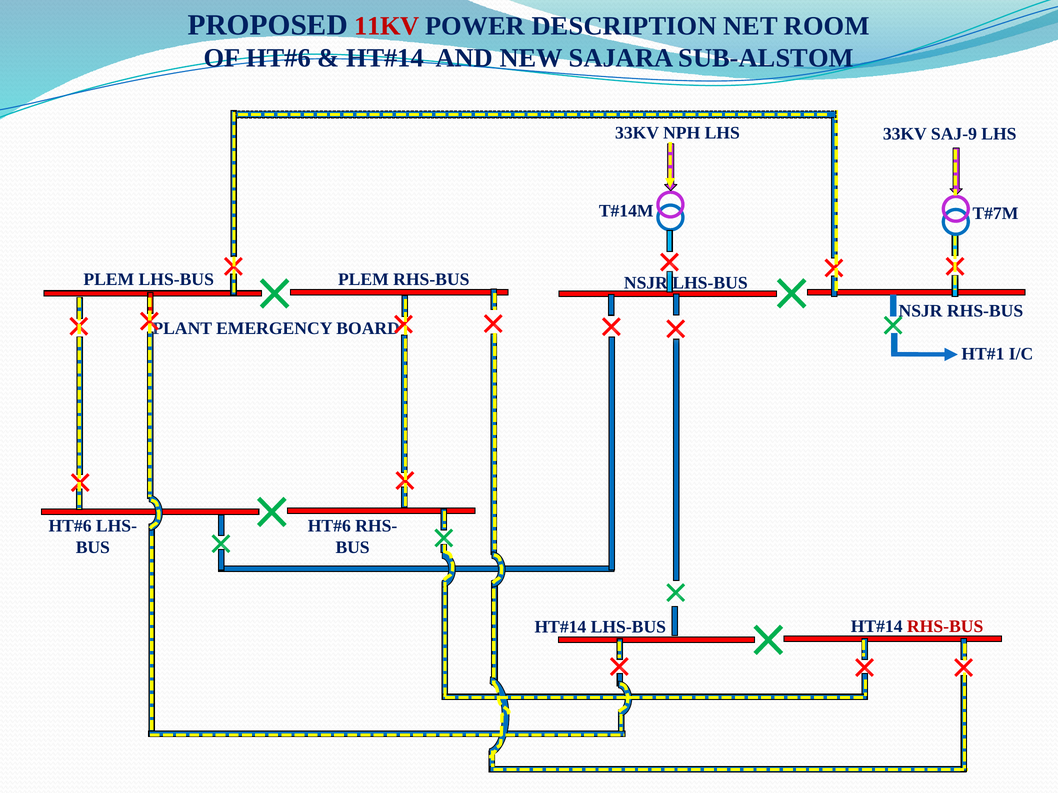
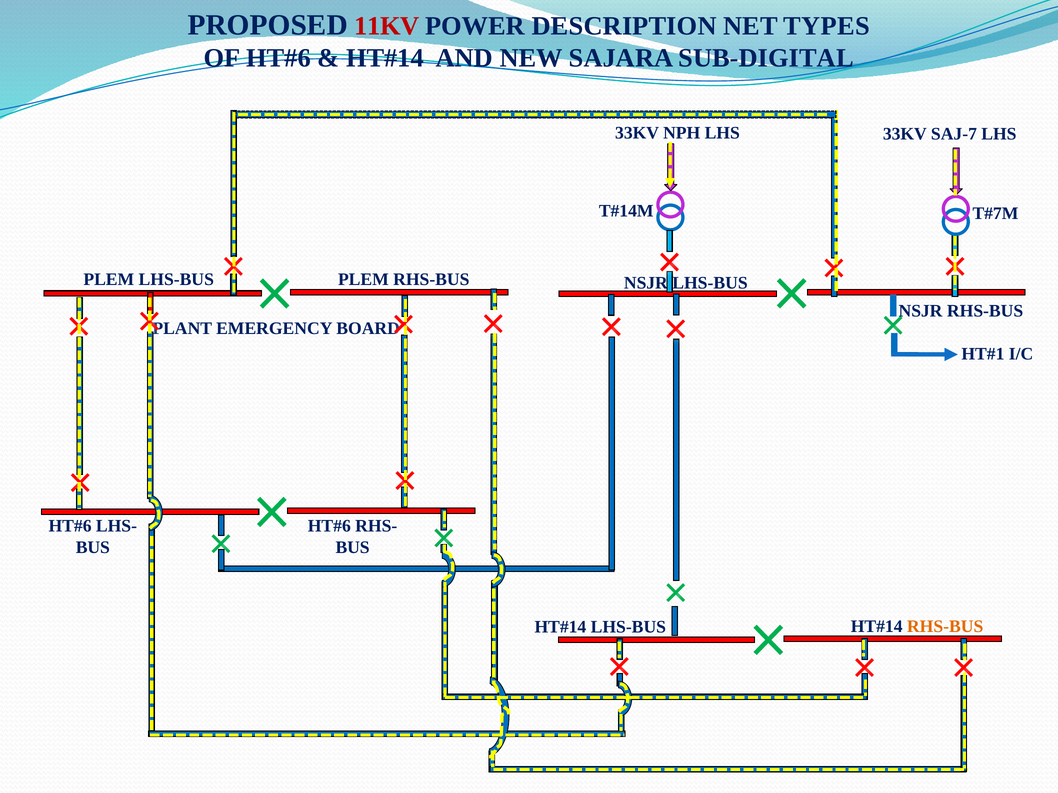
ROOM: ROOM -> TYPES (827, 26)
SUB-ALSTOM: SUB-ALSTOM -> SUB-DIGITAL (766, 58)
SAJ-9: SAJ-9 -> SAJ-7 (954, 134)
RHS-BUS colour: red -> orange (945, 627)
